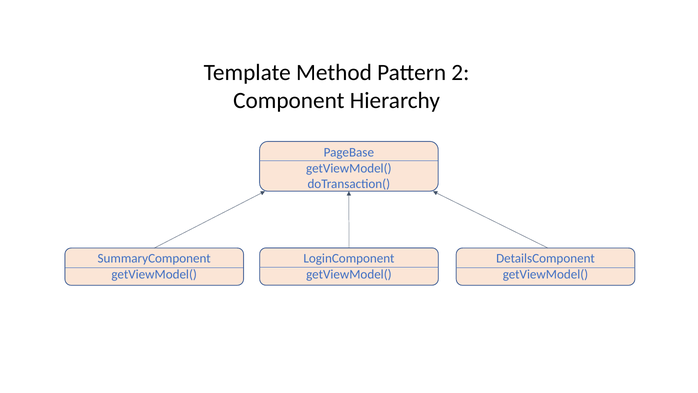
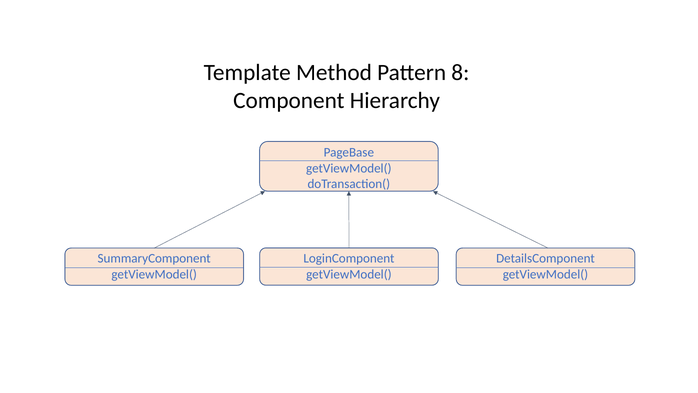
2: 2 -> 8 (460, 72)
